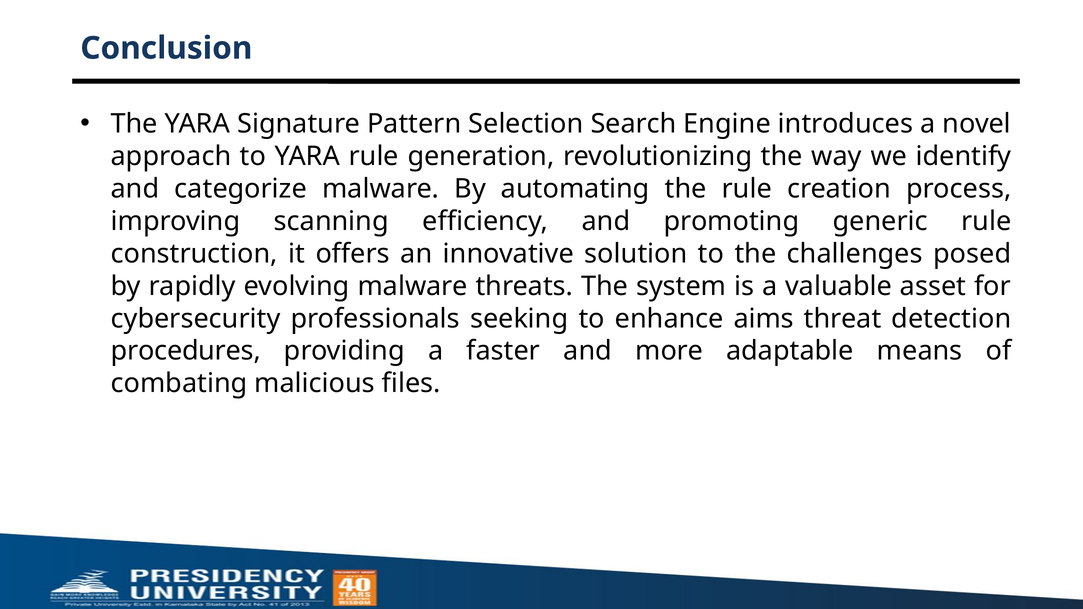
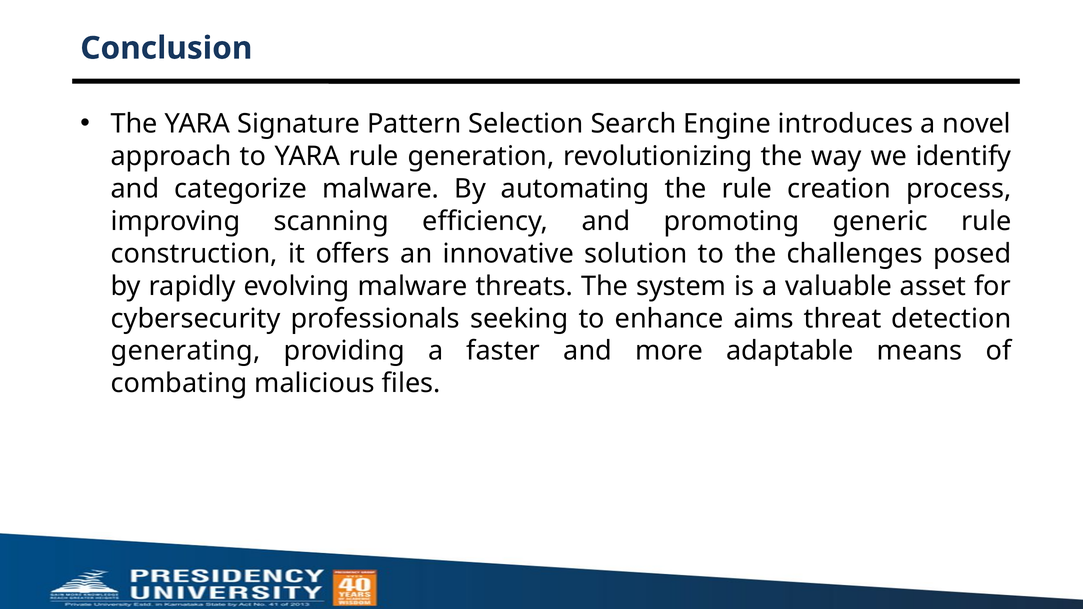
procedures: procedures -> generating (186, 351)
